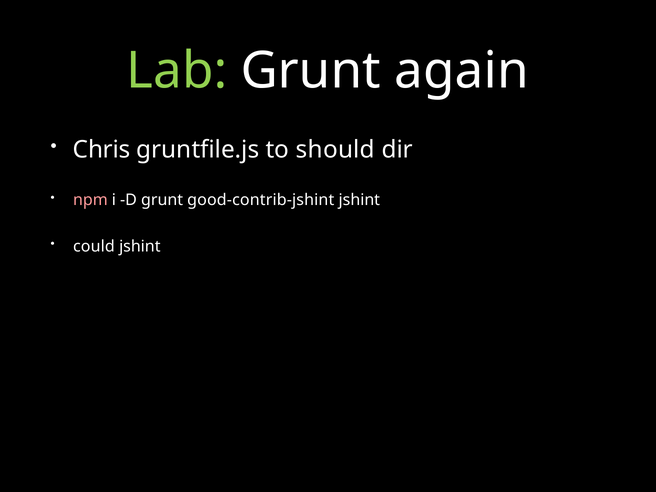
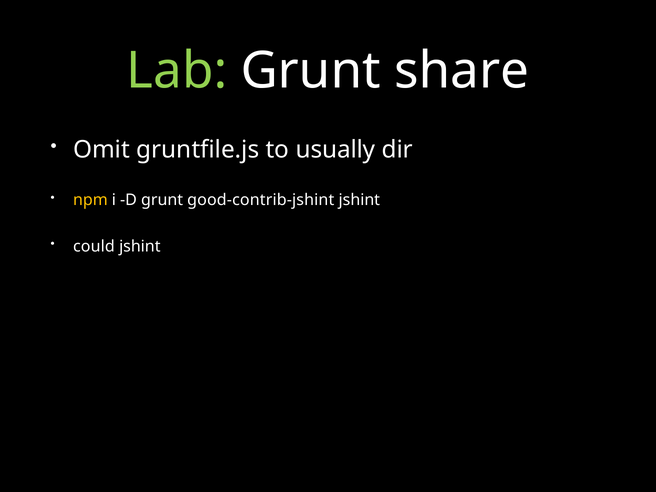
again: again -> share (462, 71)
Chris: Chris -> Omit (102, 150)
should: should -> usually (335, 150)
npm colour: pink -> yellow (90, 200)
